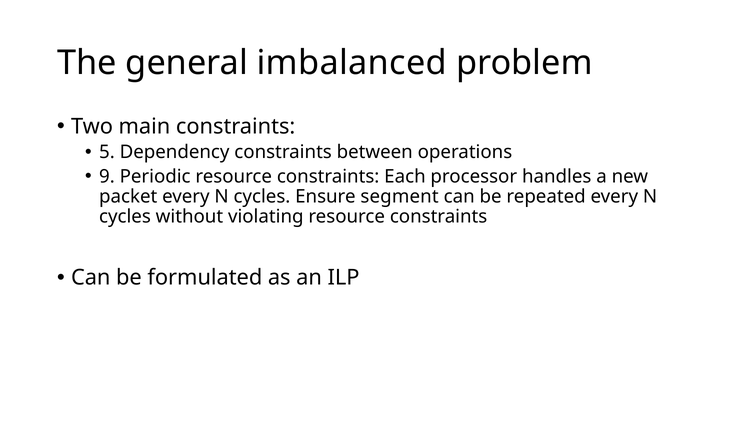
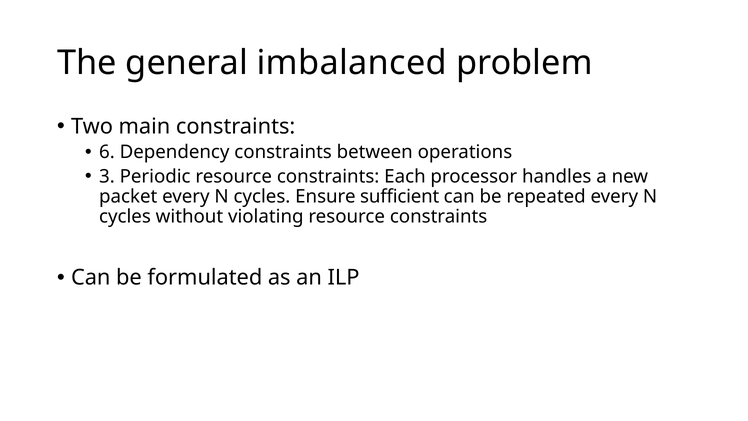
5: 5 -> 6 (107, 152)
9: 9 -> 3 (107, 176)
segment: segment -> sufficient (400, 196)
